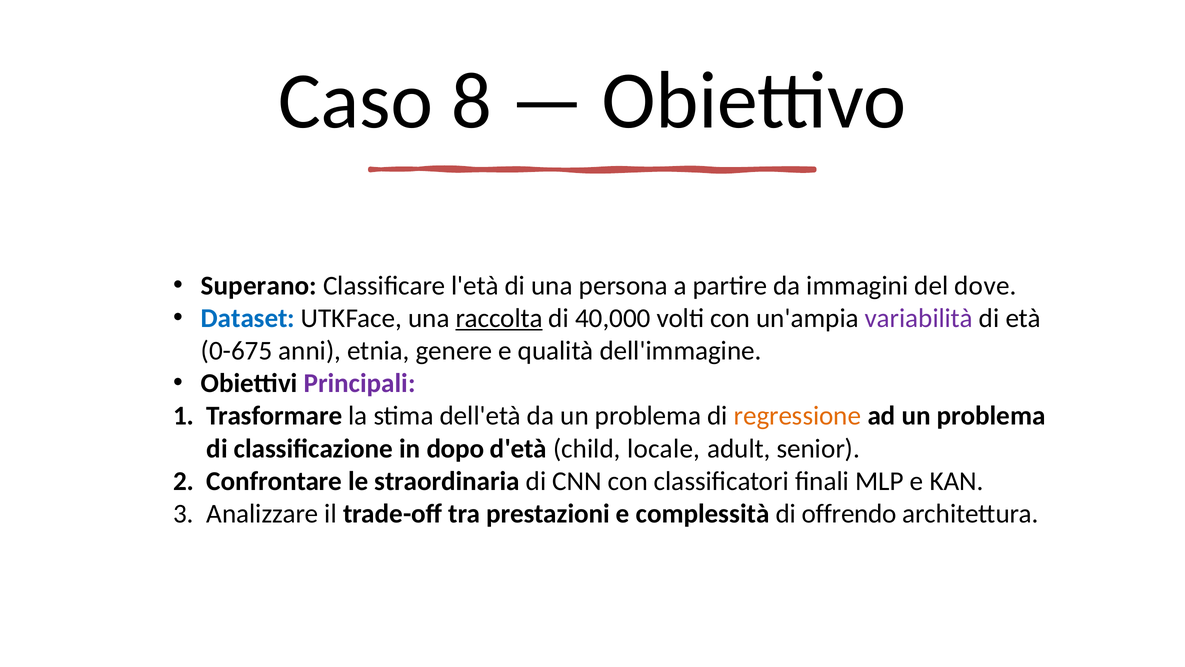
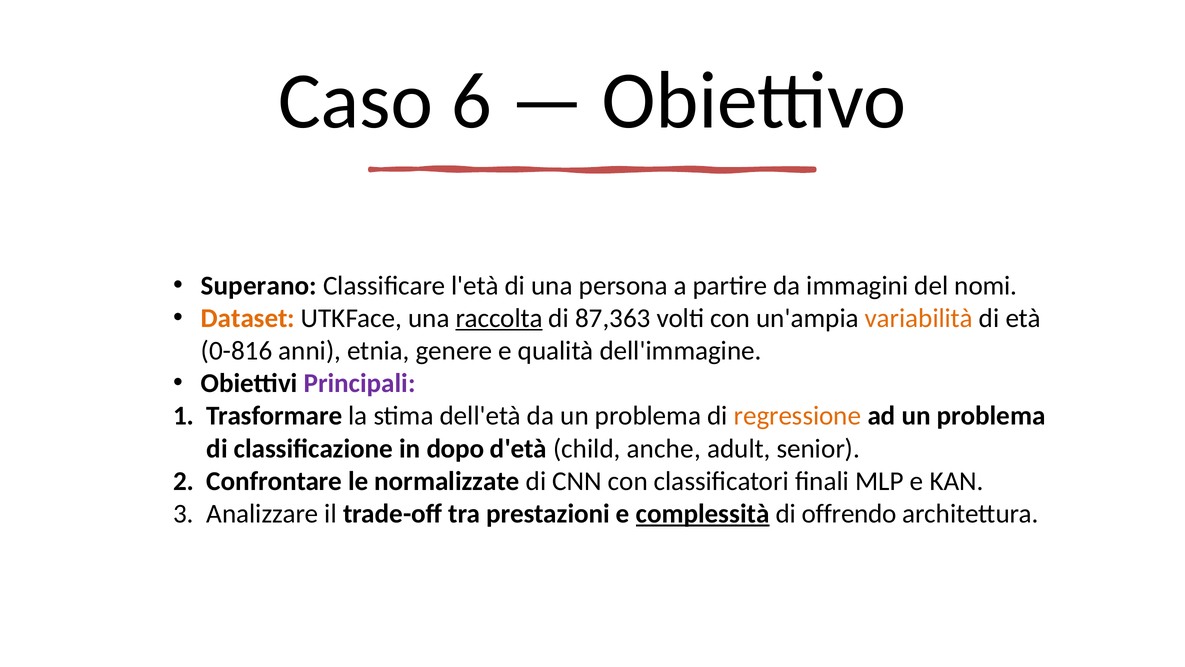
8: 8 -> 6 (471, 101)
dove: dove -> nomi (986, 285)
Dataset colour: blue -> orange (248, 318)
40,000: 40,000 -> 87,363 (613, 318)
variabilità colour: purple -> orange (919, 318)
0-675: 0-675 -> 0-816 (237, 351)
locale: locale -> anche (664, 448)
straordinaria: straordinaria -> normalizzate (447, 481)
complessità underline: none -> present (703, 514)
